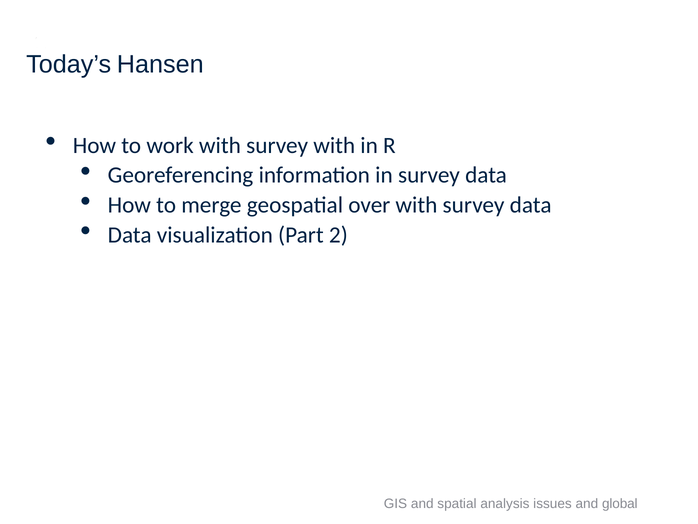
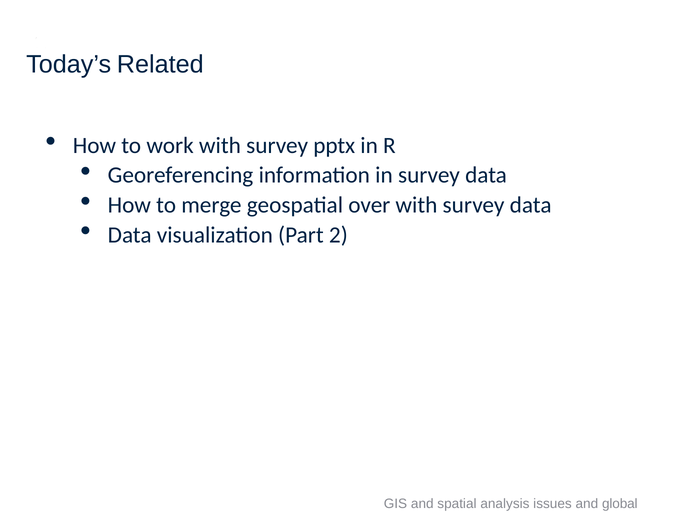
Hansen: Hansen -> Related (160, 64)
survey with: with -> pptx (334, 145)
